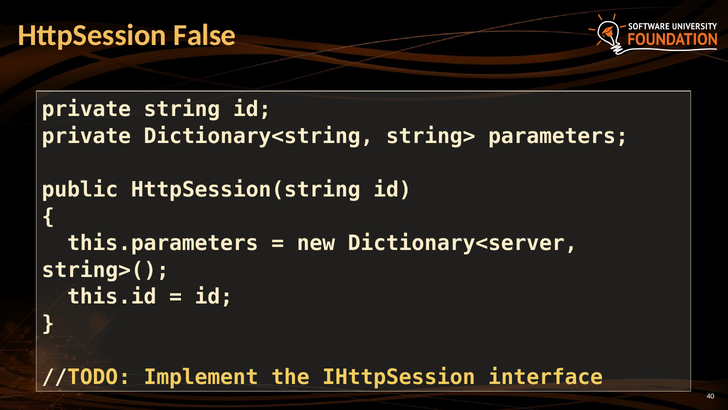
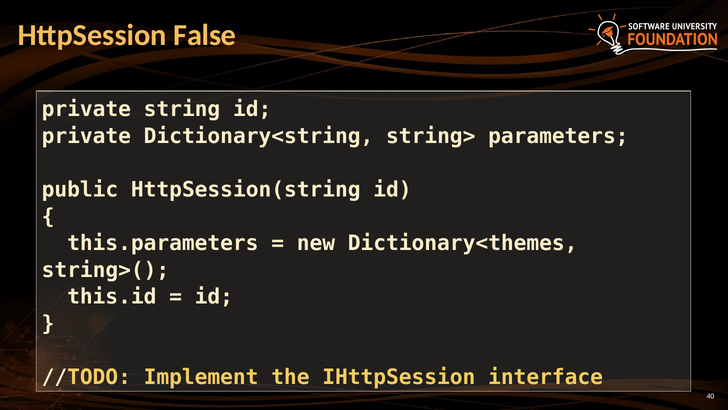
Dictionary<server: Dictionary<server -> Dictionary<themes (463, 243)
